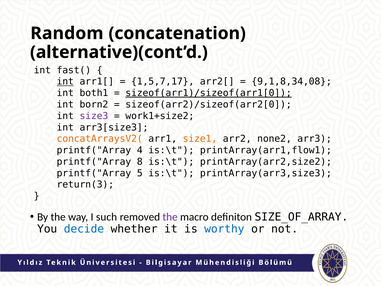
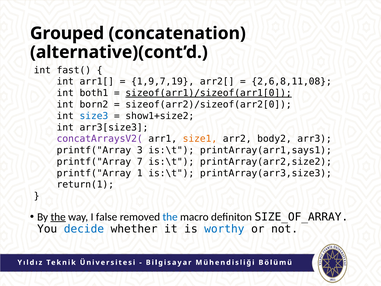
Random: Random -> Grouped (67, 33)
int underline: present -> none (65, 82)
1,5,7,17: 1,5,7,17 -> 1,9,7,19 (163, 82)
9,1,8,34,08: 9,1,8,34,08 -> 2,6,8,11,08 (292, 82)
size3 colour: purple -> blue (94, 116)
work1+size2: work1+size2 -> show1+size2 (160, 116)
concatArraysV2( colour: orange -> purple (100, 139)
none2: none2 -> body2 (274, 139)
4: 4 -> 3 (140, 150)
printArray(arr1,flow1: printArray(arr1,flow1 -> printArray(arr1,says1 (266, 150)
8: 8 -> 7 (140, 162)
5: 5 -> 1 (140, 173)
return(3: return(3 -> return(1 (85, 184)
the underline: none -> present (58, 217)
such: such -> false (107, 217)
the colour: purple -> blue (170, 217)
